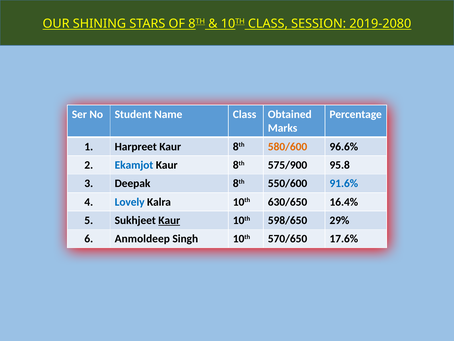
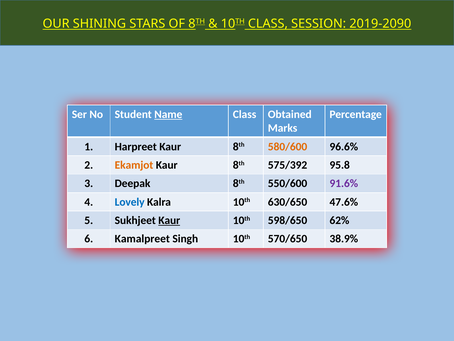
2019-2080: 2019-2080 -> 2019-2090 (380, 24)
Name underline: none -> present (168, 114)
Ekamjot colour: blue -> orange (134, 165)
575/900: 575/900 -> 575/392 (288, 165)
91.6% colour: blue -> purple (344, 183)
16.4%: 16.4% -> 47.6% (344, 202)
29%: 29% -> 62% (339, 220)
Anmoldeep: Anmoldeep -> Kamalpreet (142, 238)
17.6%: 17.6% -> 38.9% (344, 238)
